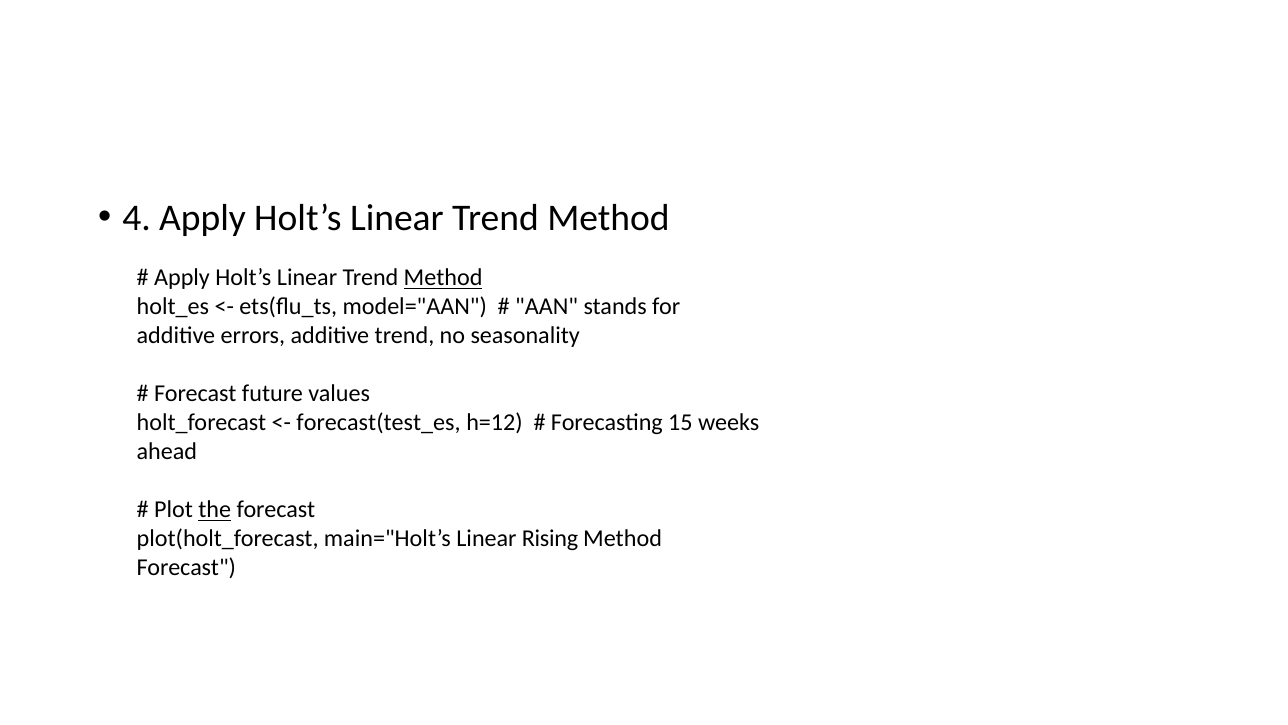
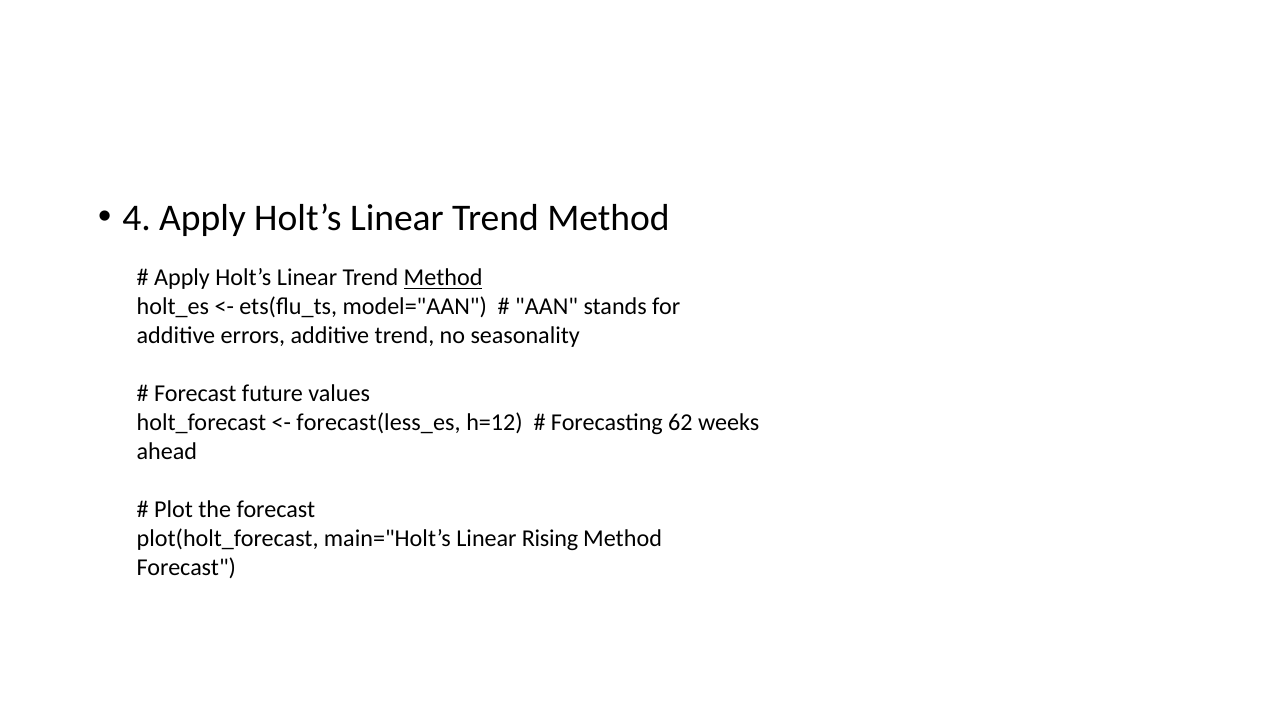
forecast(test_es: forecast(test_es -> forecast(less_es (379, 423)
15: 15 -> 62 (680, 423)
the underline: present -> none (215, 510)
